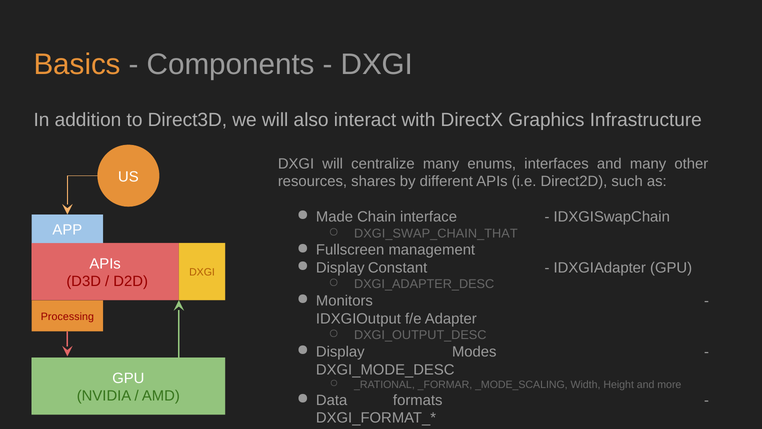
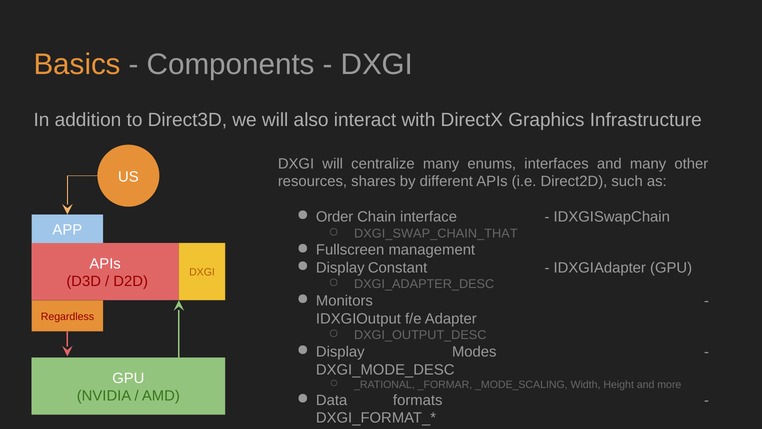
Made: Made -> Order (335, 217)
Processing: Processing -> Regardless (67, 316)
